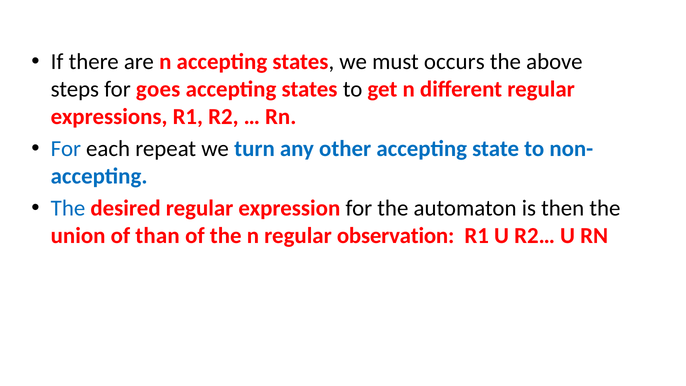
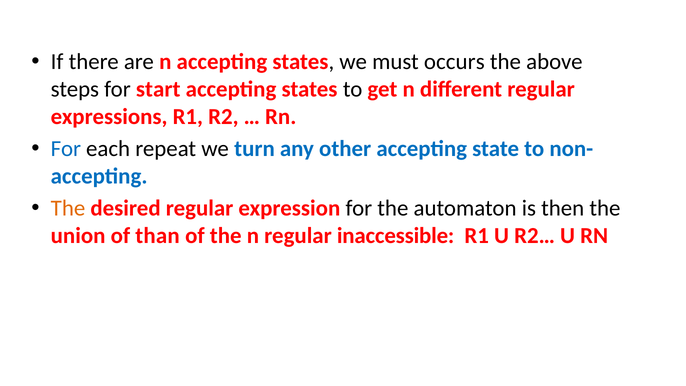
goes: goes -> start (158, 89)
The colour: blue -> orange (68, 208)
observation: observation -> inaccessible (396, 236)
